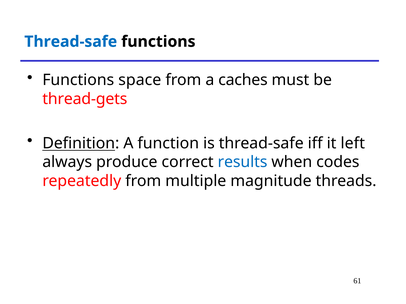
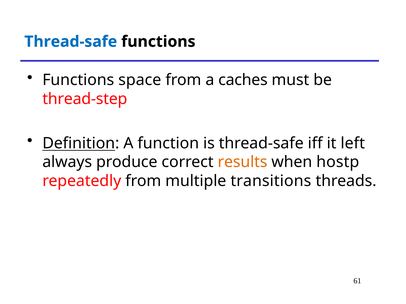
thread-gets: thread-gets -> thread-step (85, 99)
results colour: blue -> orange (243, 162)
codes: codes -> hostp (338, 162)
magnitude: magnitude -> transitions (271, 181)
